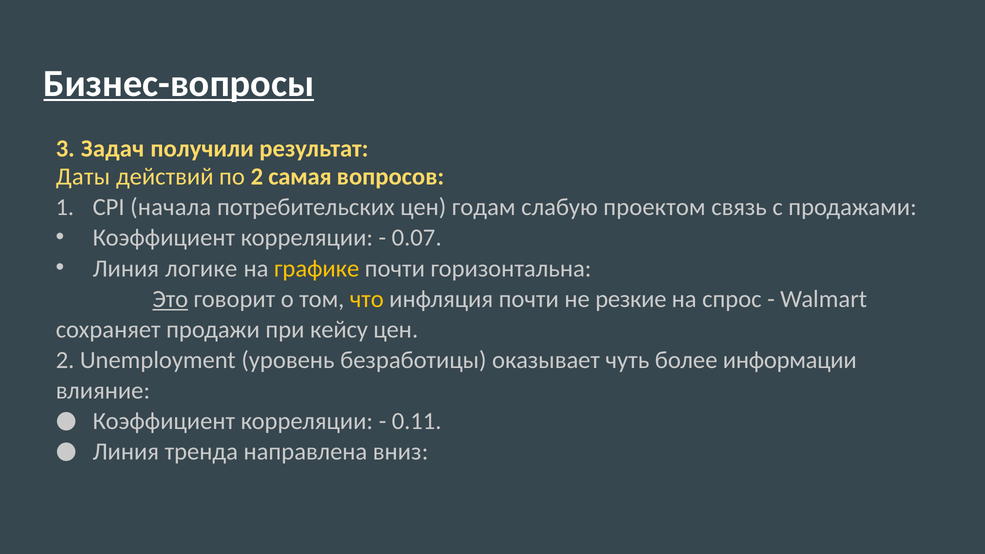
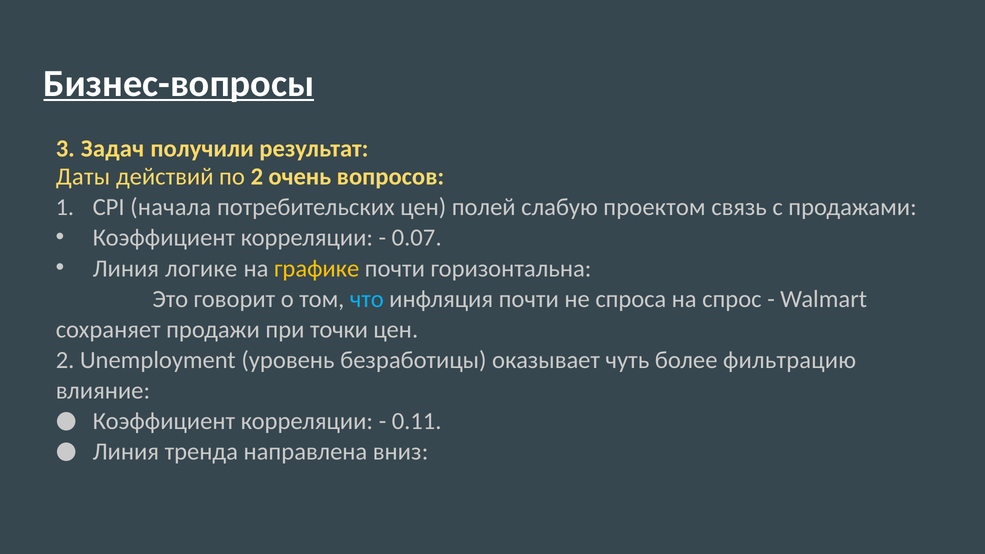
самая: самая -> очень (300, 177)
годам: годам -> полей (484, 207)
Это underline: present -> none (170, 299)
что colour: yellow -> light blue (367, 299)
резкие: резкие -> спроса (631, 299)
кейсу: кейсу -> точки (339, 330)
информации: информации -> фильтрацию (790, 360)
